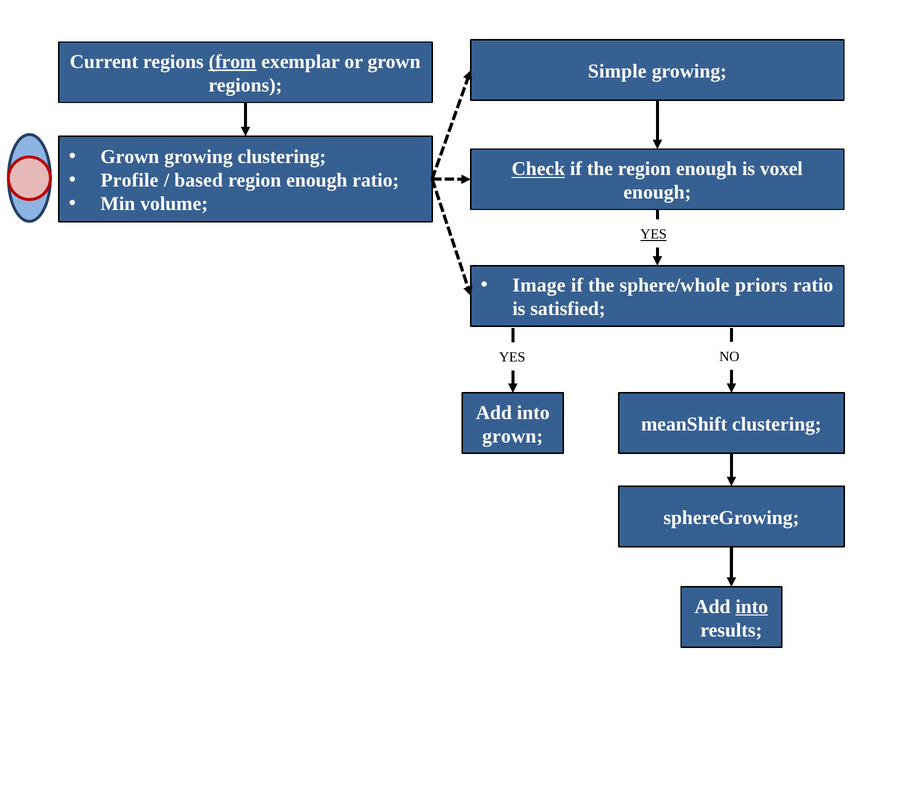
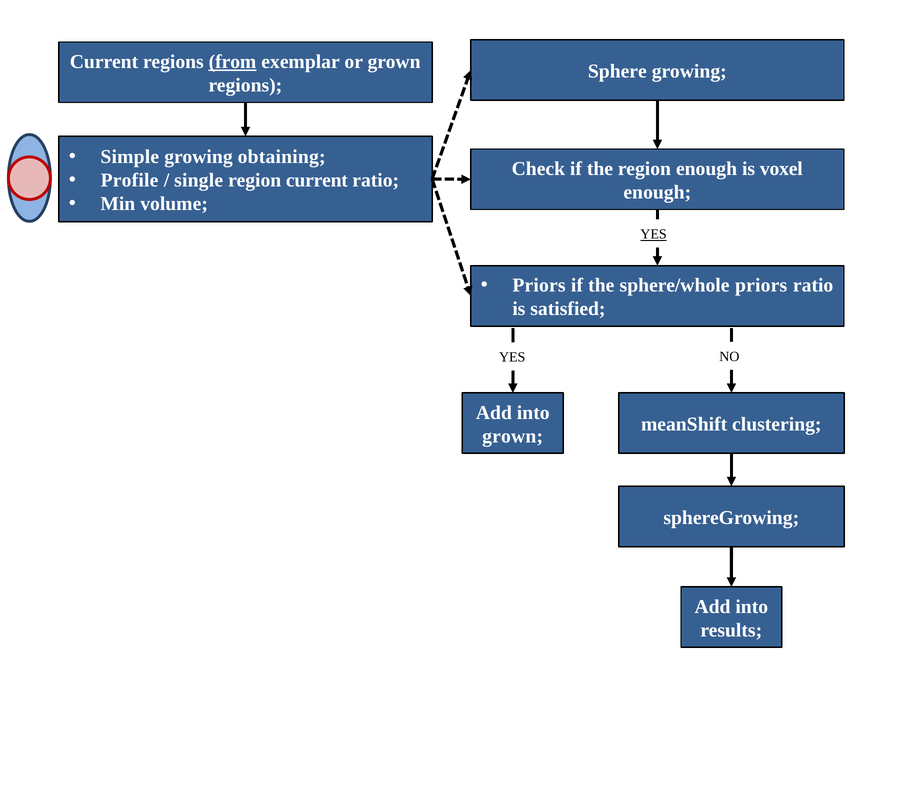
Simple: Simple -> Sphere (617, 71)
Grown: Grown -> Simple (130, 157)
growing clustering: clustering -> obtaining (282, 157)
Check underline: present -> none (538, 169)
based: based -> single (199, 180)
enough: enough -> current (317, 180)
Image: Image -> Priors (539, 286)
into underline: present -> none (752, 607)
